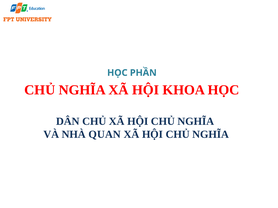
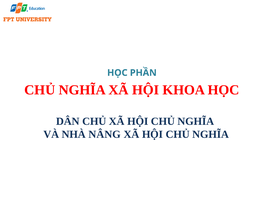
QUAN: QUAN -> NÂNG (105, 135)
